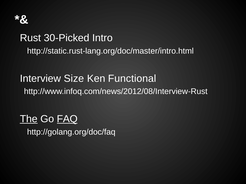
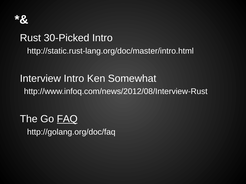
Interview Size: Size -> Intro (74, 79)
Functional: Functional -> Somewhat (132, 79)
The underline: present -> none (29, 119)
